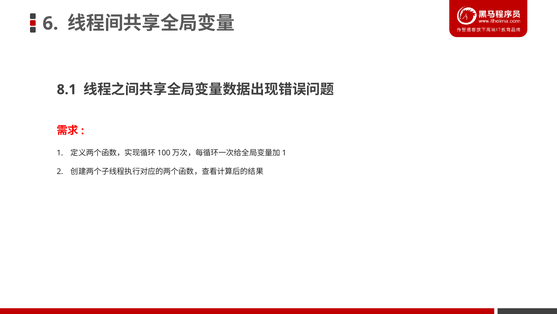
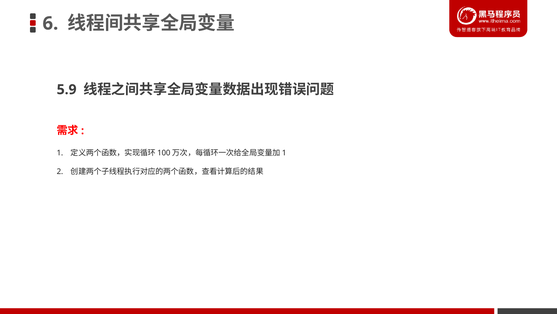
8.1: 8.1 -> 5.9 (67, 89)
